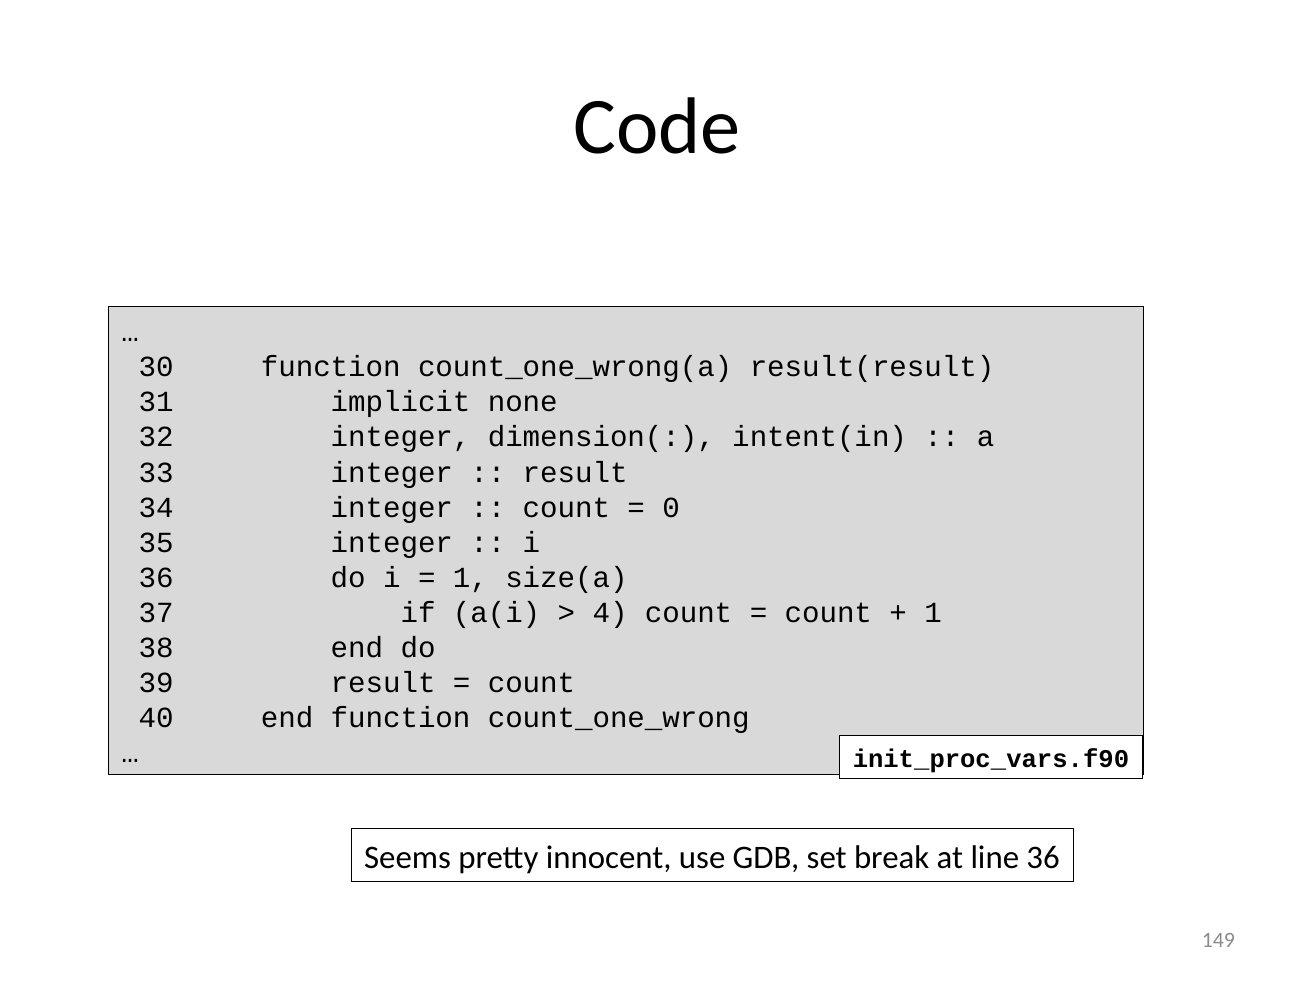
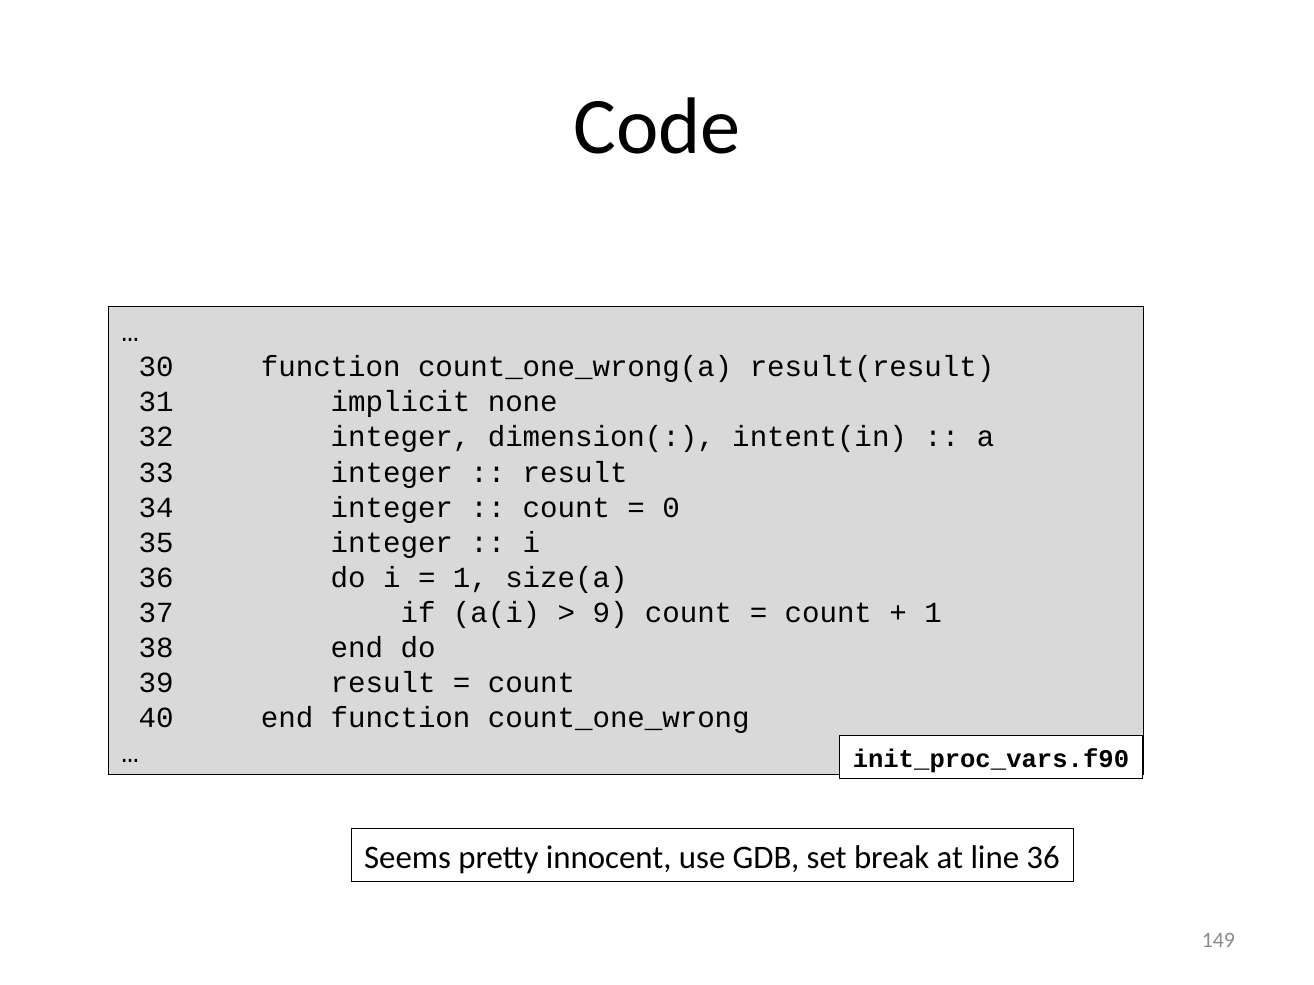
4: 4 -> 9 (610, 613)
